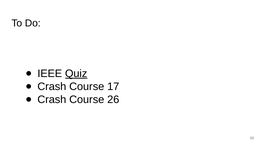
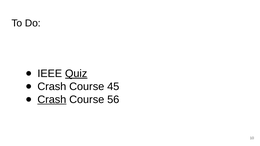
17: 17 -> 45 (113, 87)
Crash underline: none -> present (52, 100)
26: 26 -> 56 (113, 100)
